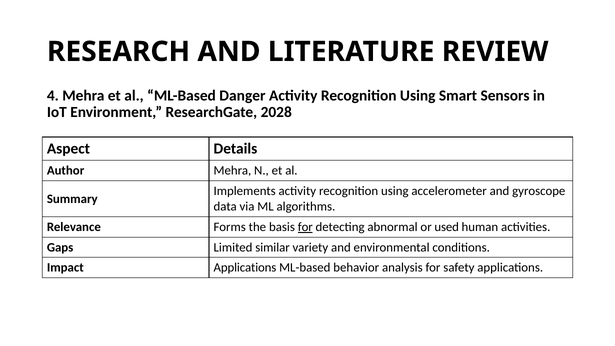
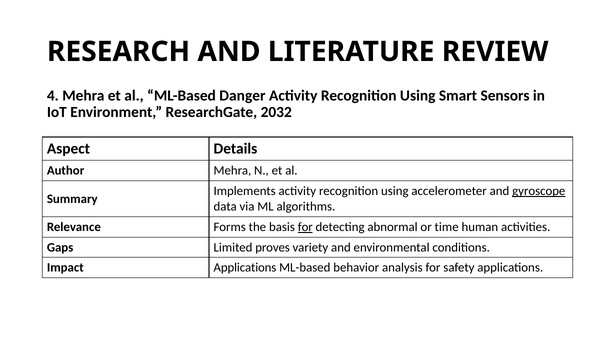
2028: 2028 -> 2032 (276, 112)
gyroscope underline: none -> present (539, 191)
used: used -> time (447, 227)
similar: similar -> proves (273, 247)
